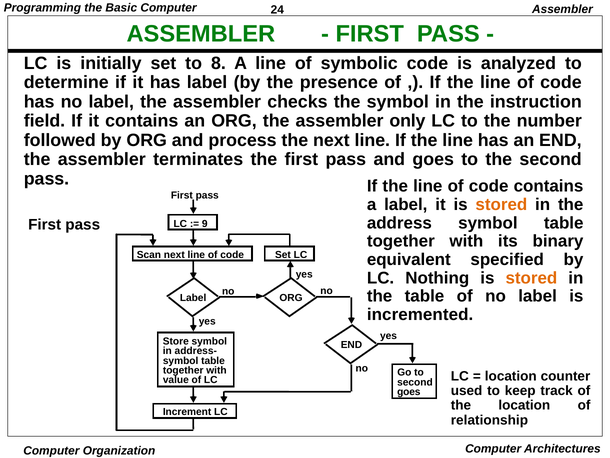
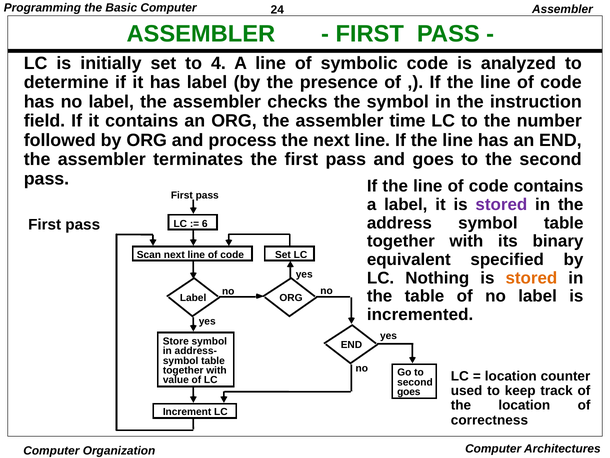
8: 8 -> 4 (218, 63)
only: only -> time (407, 121)
stored colour: orange -> purple (501, 204)
9: 9 -> 6 (205, 224)
relationship: relationship -> correctness (489, 420)
